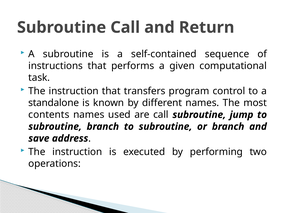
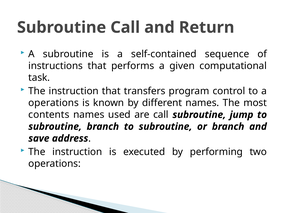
standalone: standalone -> operations (54, 103)
